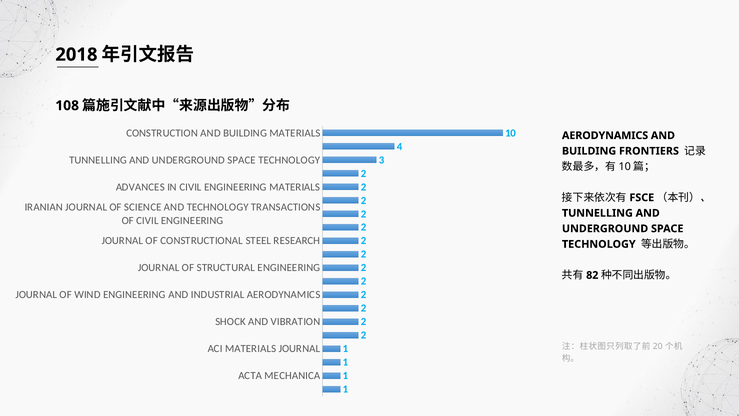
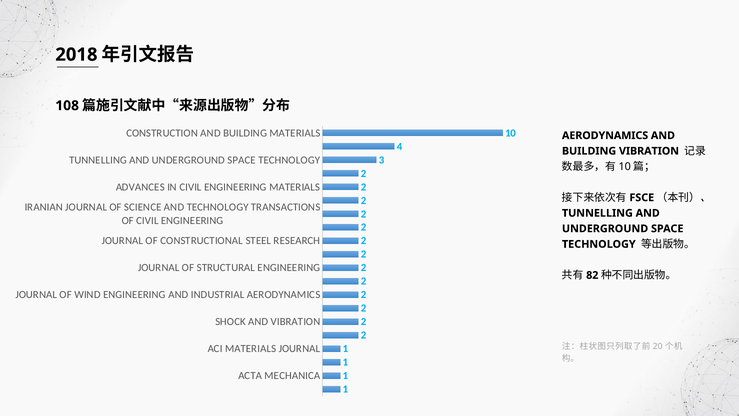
BUILDING FRONTIERS: FRONTIERS -> VIBRATION (649, 151)
